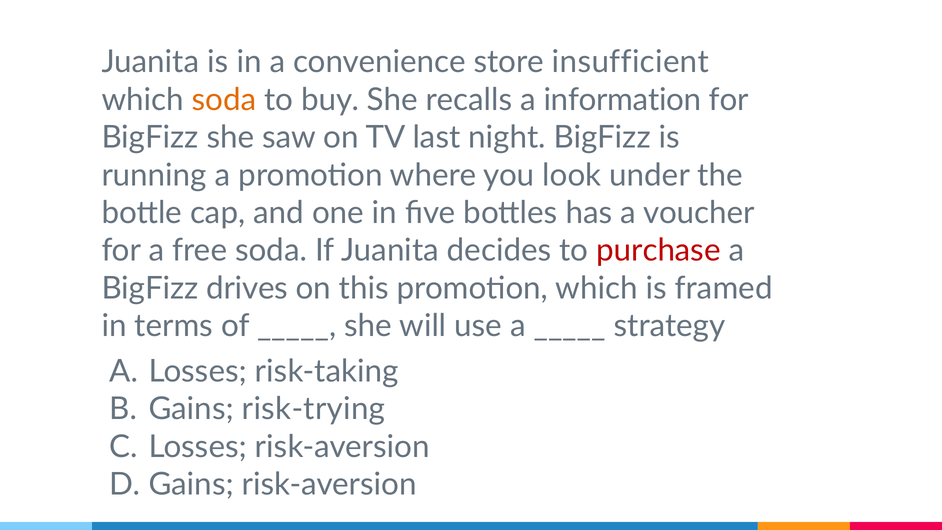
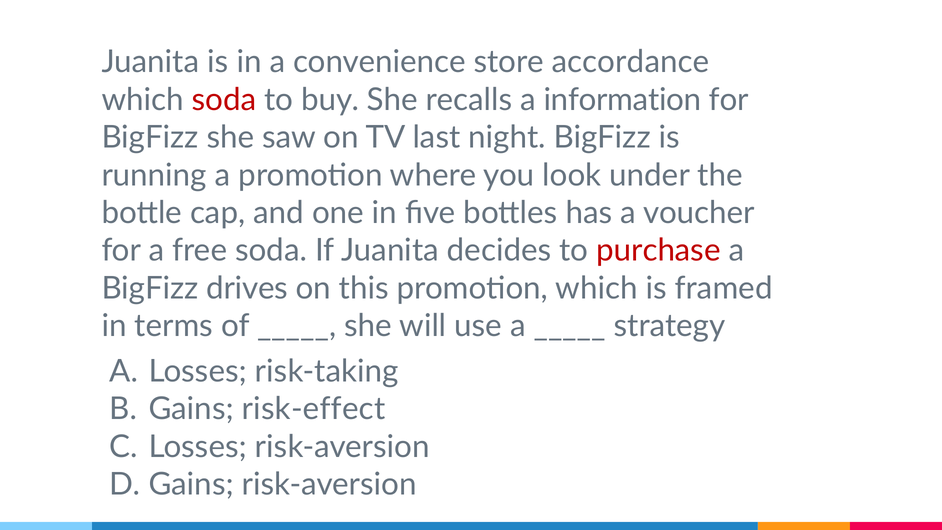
insufficient: insufficient -> accordance (631, 62)
soda colour: orange -> red (224, 100)
risk-trying: risk-trying -> risk-effect (314, 409)
